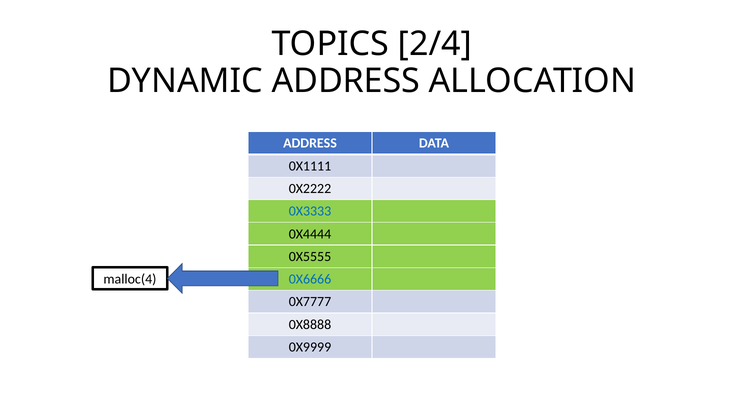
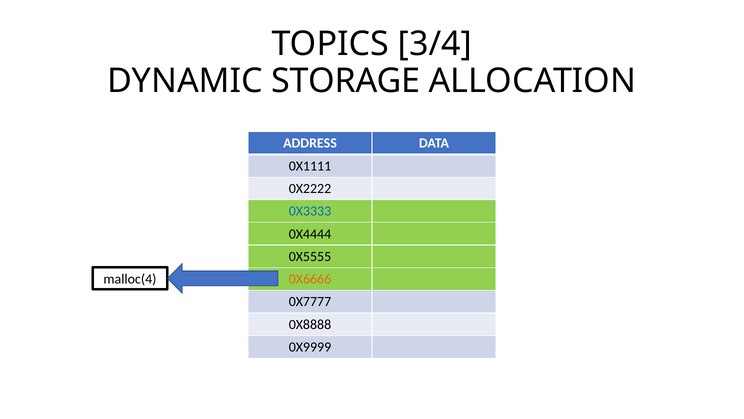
2/4: 2/4 -> 3/4 (435, 44)
DYNAMIC ADDRESS: ADDRESS -> STORAGE (346, 81)
0X6666 colour: blue -> orange (310, 279)
